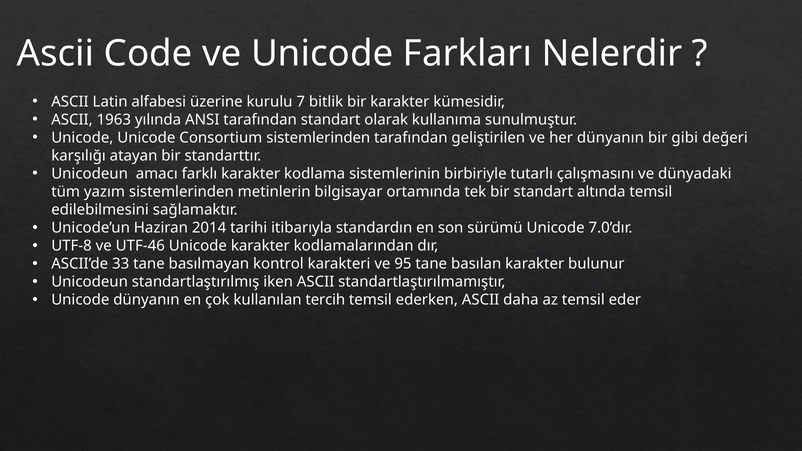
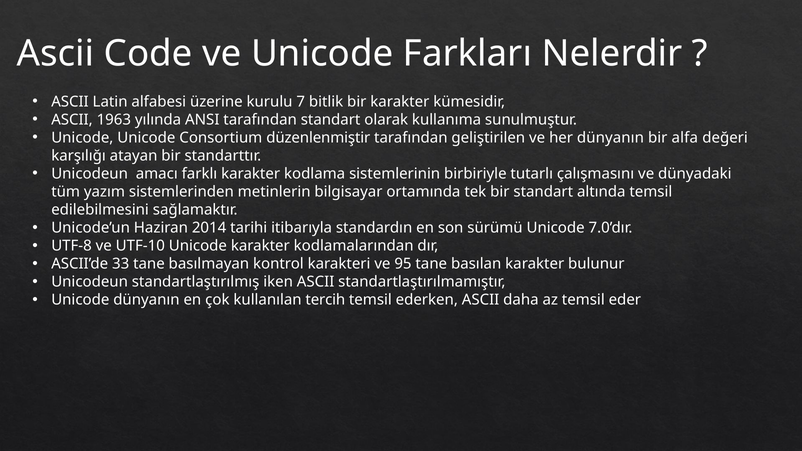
Consortium sistemlerinden: sistemlerinden -> düzenlenmiştir (318, 138)
gibi: gibi -> alfa (685, 138)
UTF-46: UTF-46 -> UTF-10 (140, 246)
